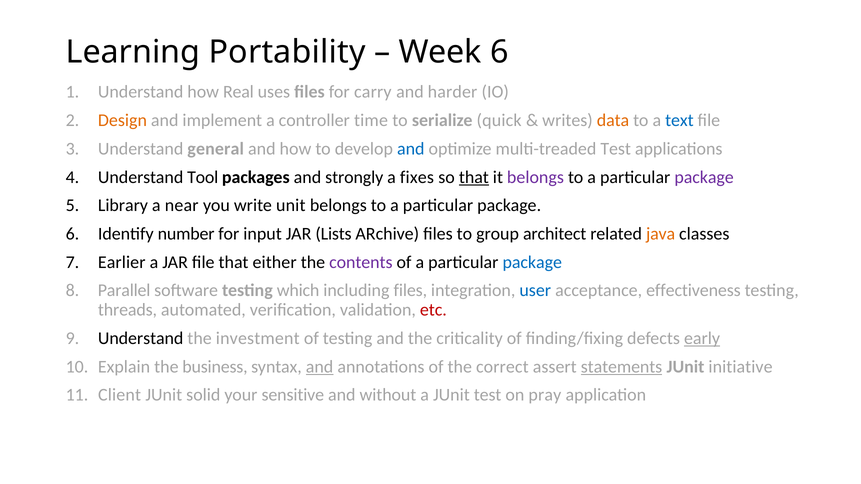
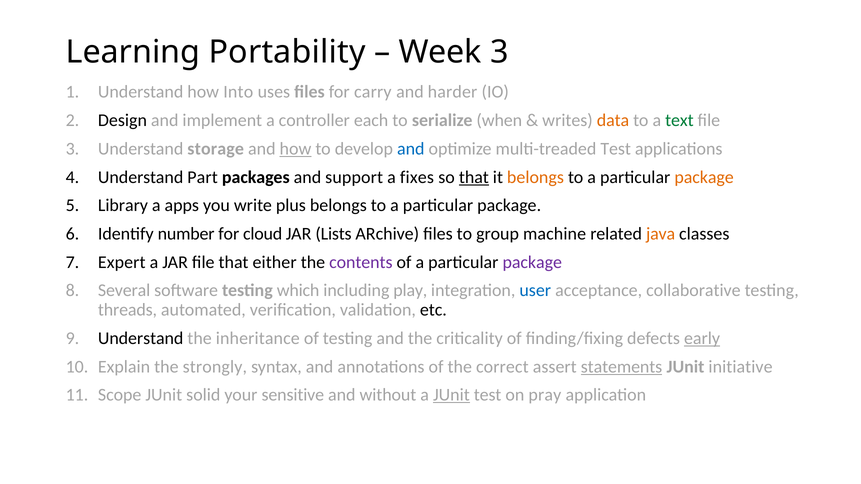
Week 6: 6 -> 3 (499, 52)
Real: Real -> Into (238, 92)
Design colour: orange -> black (122, 120)
time: time -> each (371, 120)
quick: quick -> when (499, 120)
text colour: blue -> green (679, 120)
general: general -> storage (216, 149)
how underline: none -> present (295, 149)
Tool: Tool -> Part (203, 177)
strongly: strongly -> support (354, 177)
belongs colour: purple -> orange (535, 177)
package colour: purple -> orange (704, 177)
near: near -> apps (182, 206)
unit: unit -> plus (291, 206)
input: input -> cloud (263, 234)
architect: architect -> machine (555, 234)
Earlier: Earlier -> Expert (122, 262)
package colour: blue -> purple (532, 262)
Parallel: Parallel -> Several (124, 291)
including files: files -> play (410, 291)
effectiveness: effectiveness -> collaborative (693, 291)
etc colour: red -> black (433, 310)
investment: investment -> inheritance (258, 338)
business: business -> strongly (215, 367)
and underline: present -> none (320, 367)
Client: Client -> Scope (120, 395)
JUnit underline: none -> present (451, 395)
